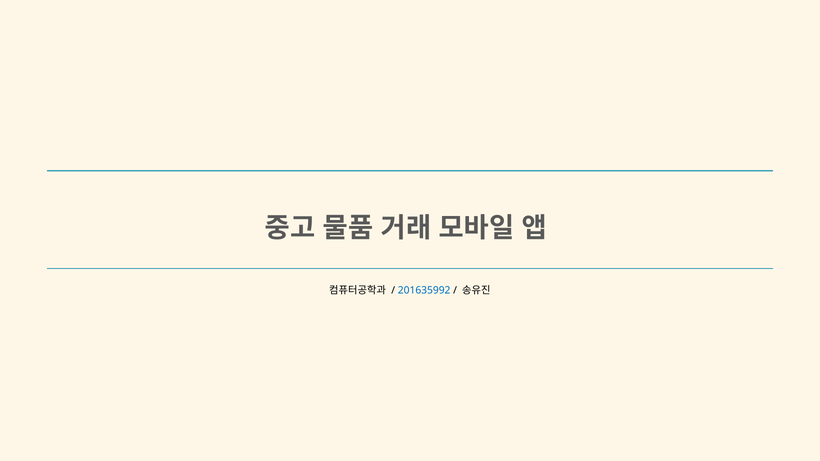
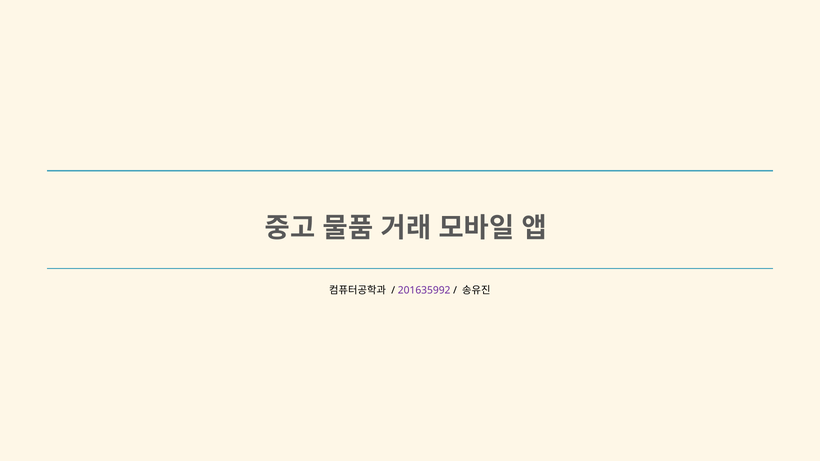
201635992 colour: blue -> purple (424, 291)
